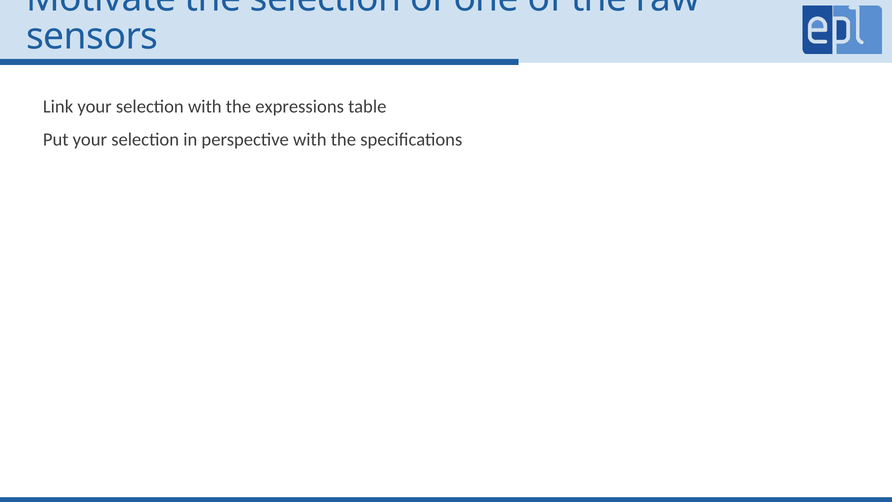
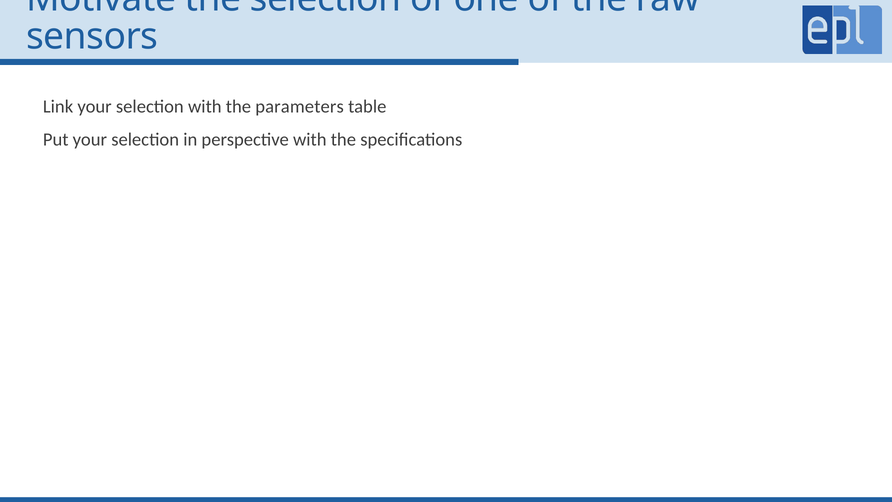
expressions: expressions -> parameters (300, 107)
